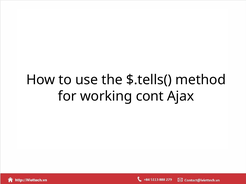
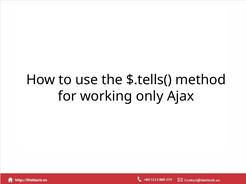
cont: cont -> only (150, 96)
